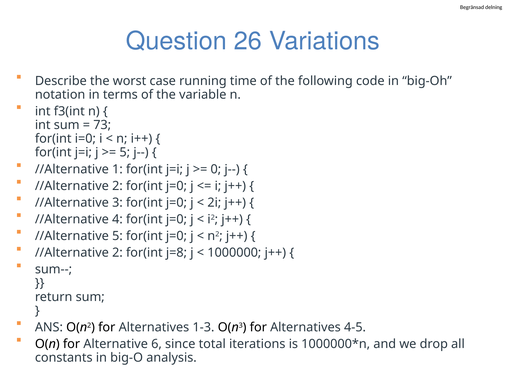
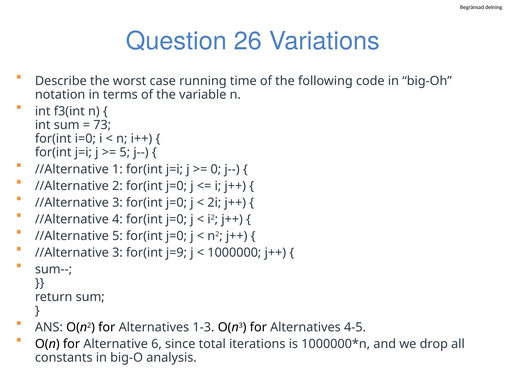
2: 2 -> 3 (117, 252)
j=8: j=8 -> j=9 (176, 252)
